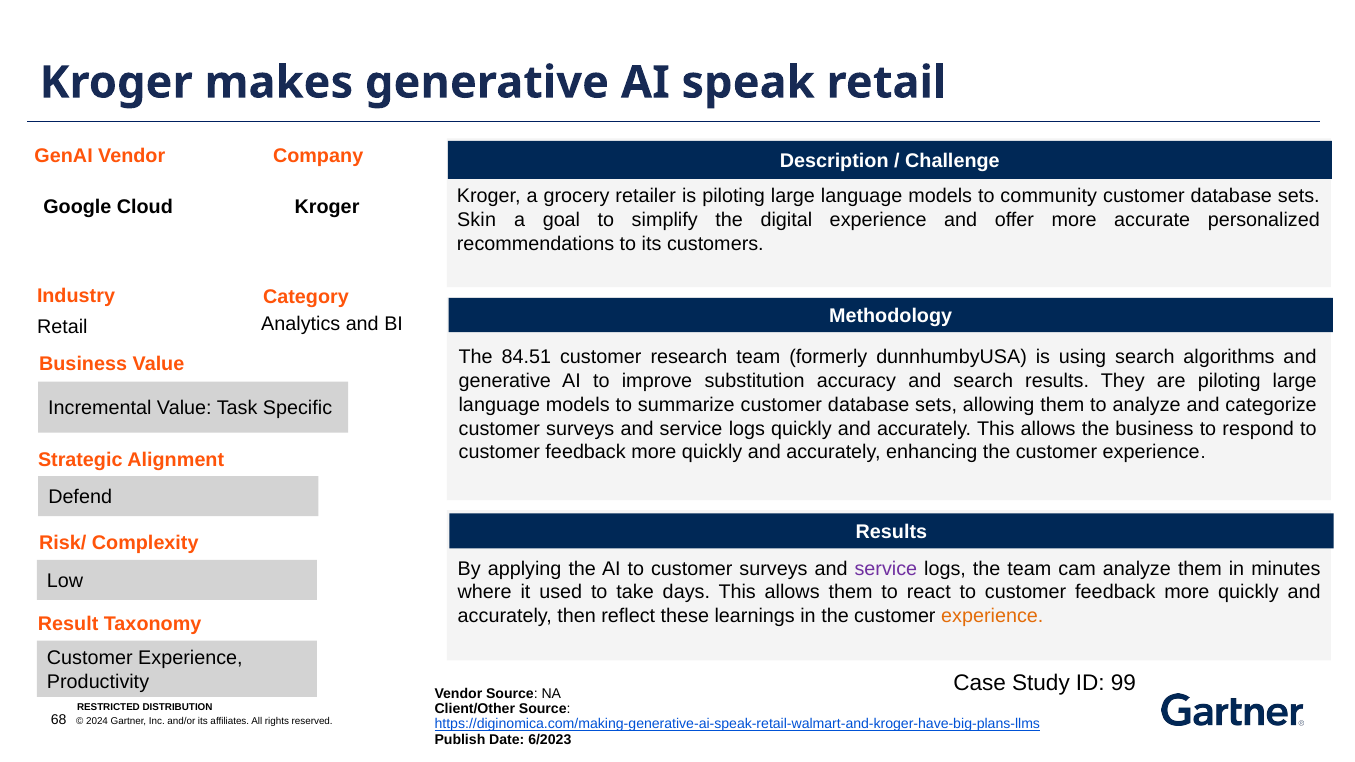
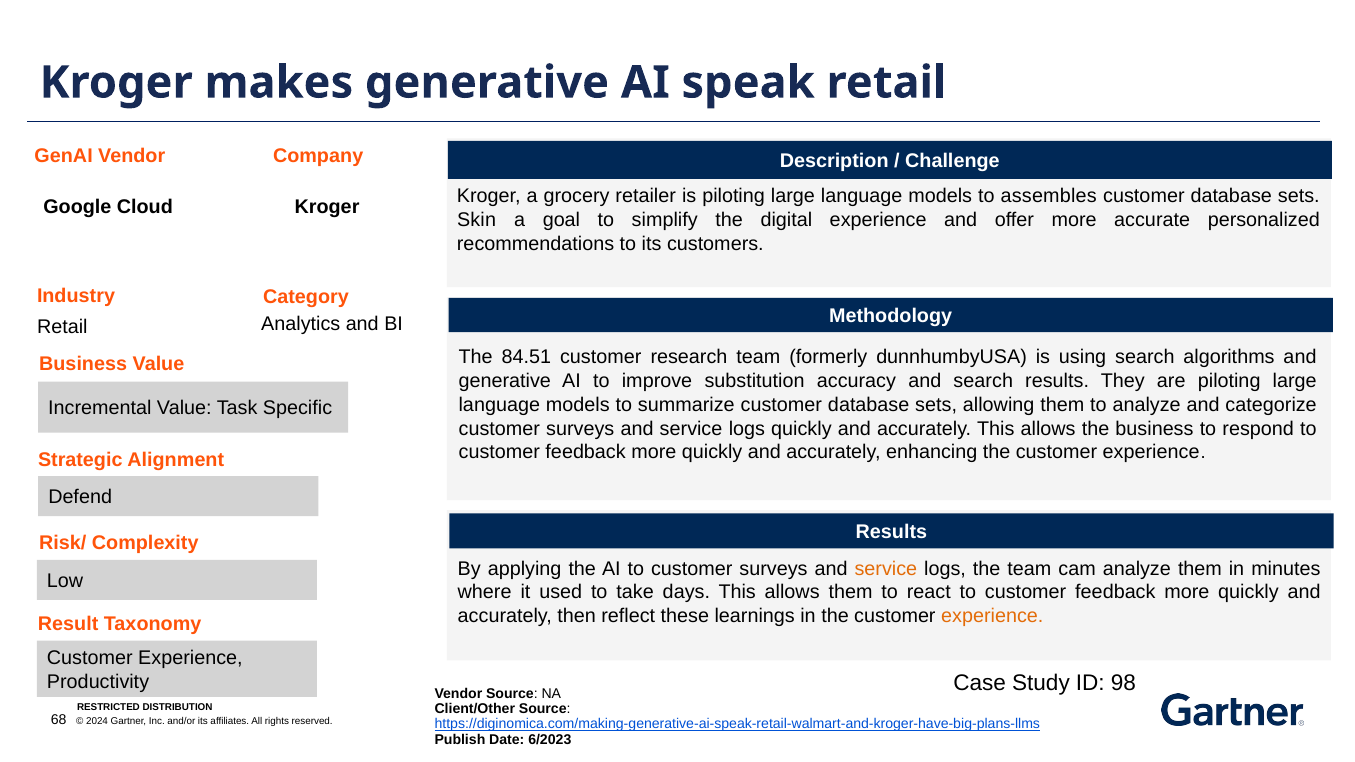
community: community -> assembles (1049, 196)
service colour: purple -> orange (886, 569)
99: 99 -> 98 (1123, 683)
